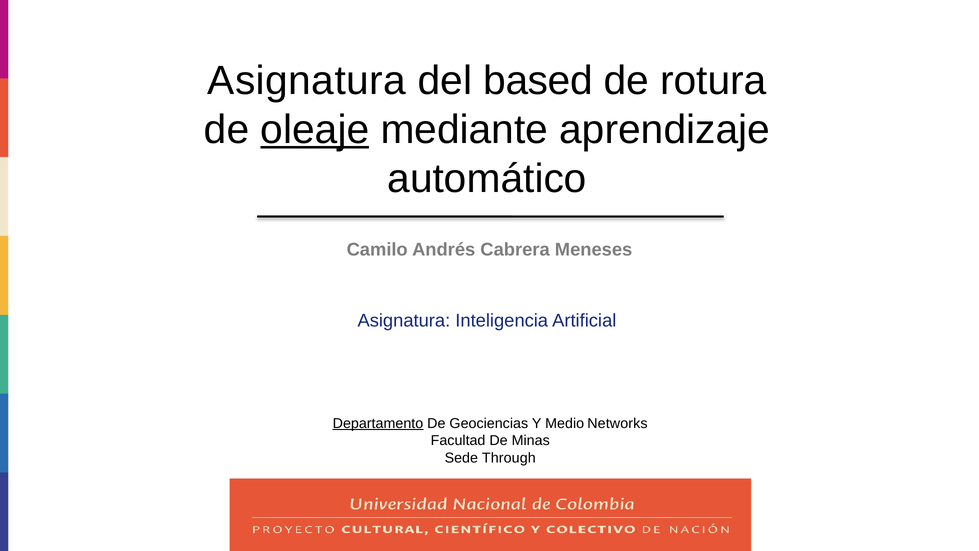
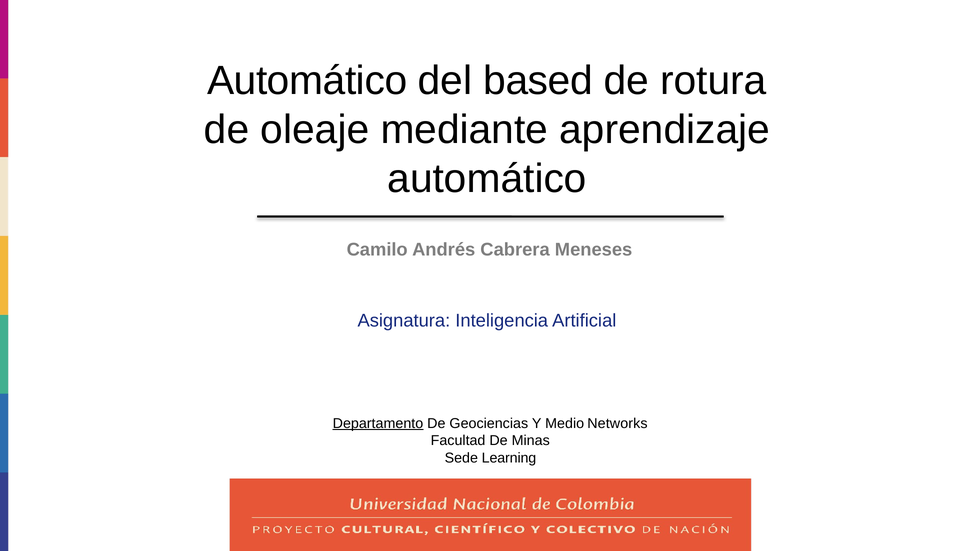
Asignatura: Asignatura -> Automático (307, 81)
oleaje underline: present -> none (315, 130)
Through: Through -> Learning (509, 458)
